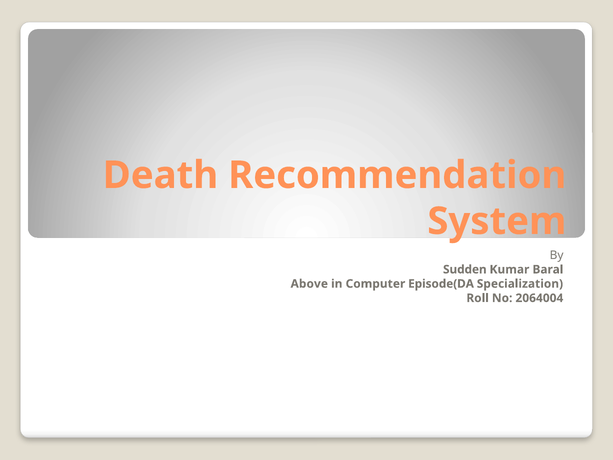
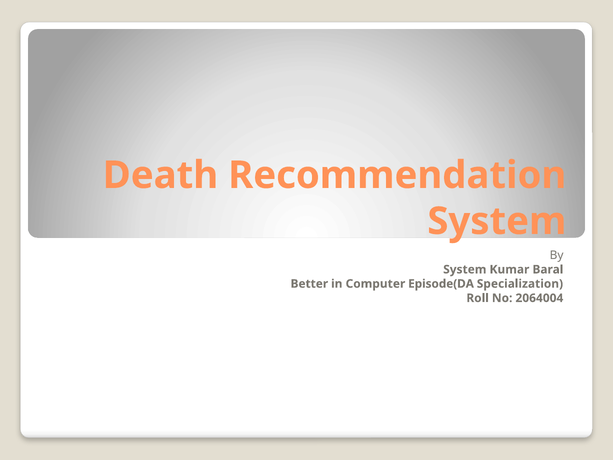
Sudden: Sudden -> System (465, 269)
Above: Above -> Better (309, 284)
